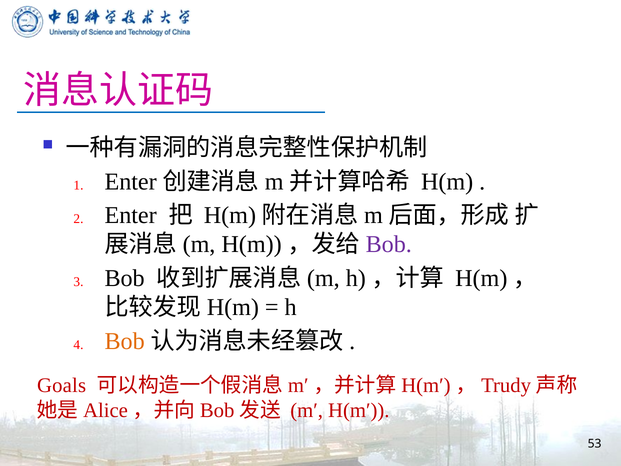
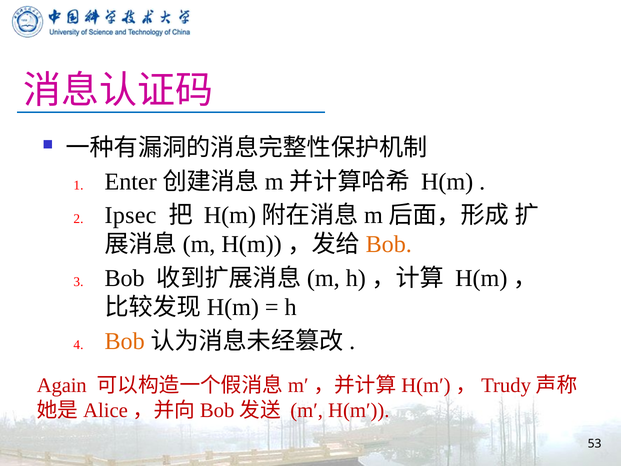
Enter: Enter -> Ipsec (130, 215)
Bob colour: purple -> orange (389, 244)
Goals: Goals -> Again (62, 385)
